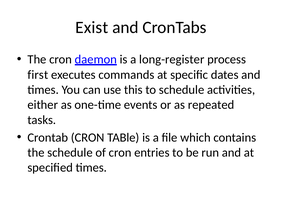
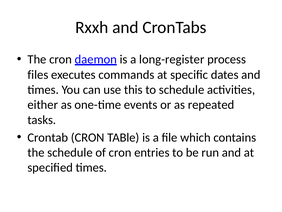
Exist: Exist -> Rxxh (92, 27)
first: first -> files (38, 74)
